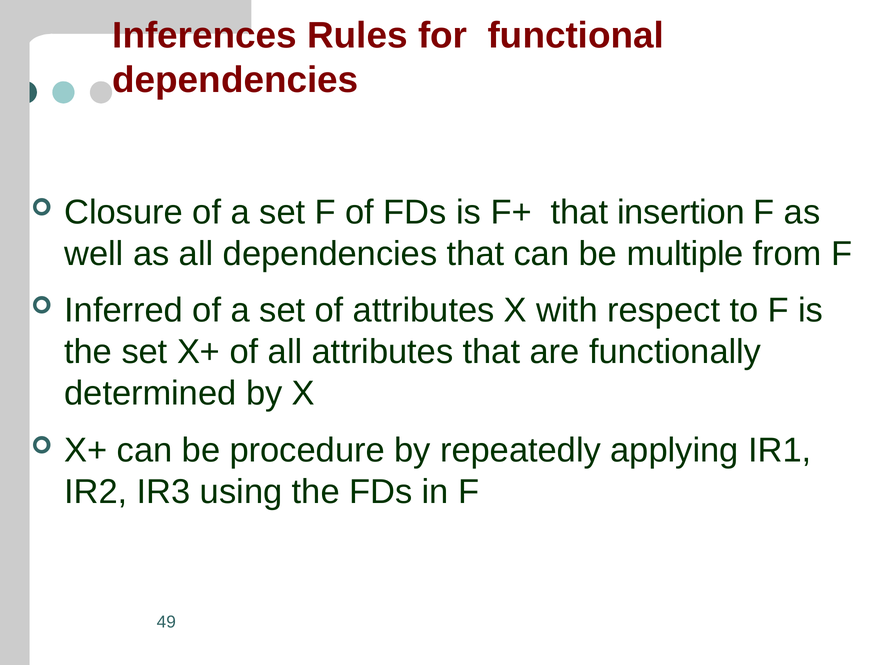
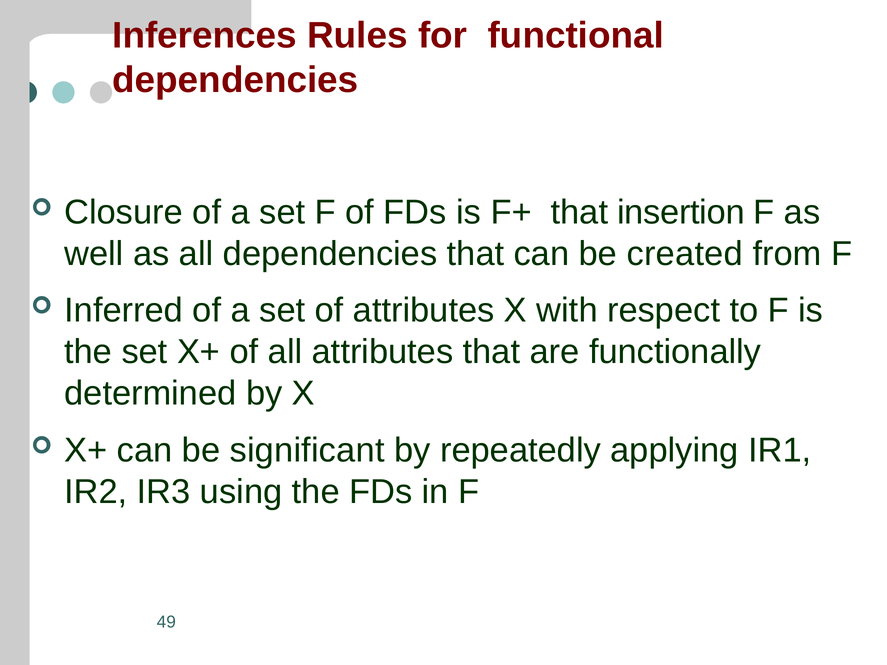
multiple: multiple -> created (685, 254)
procedure: procedure -> significant (307, 451)
